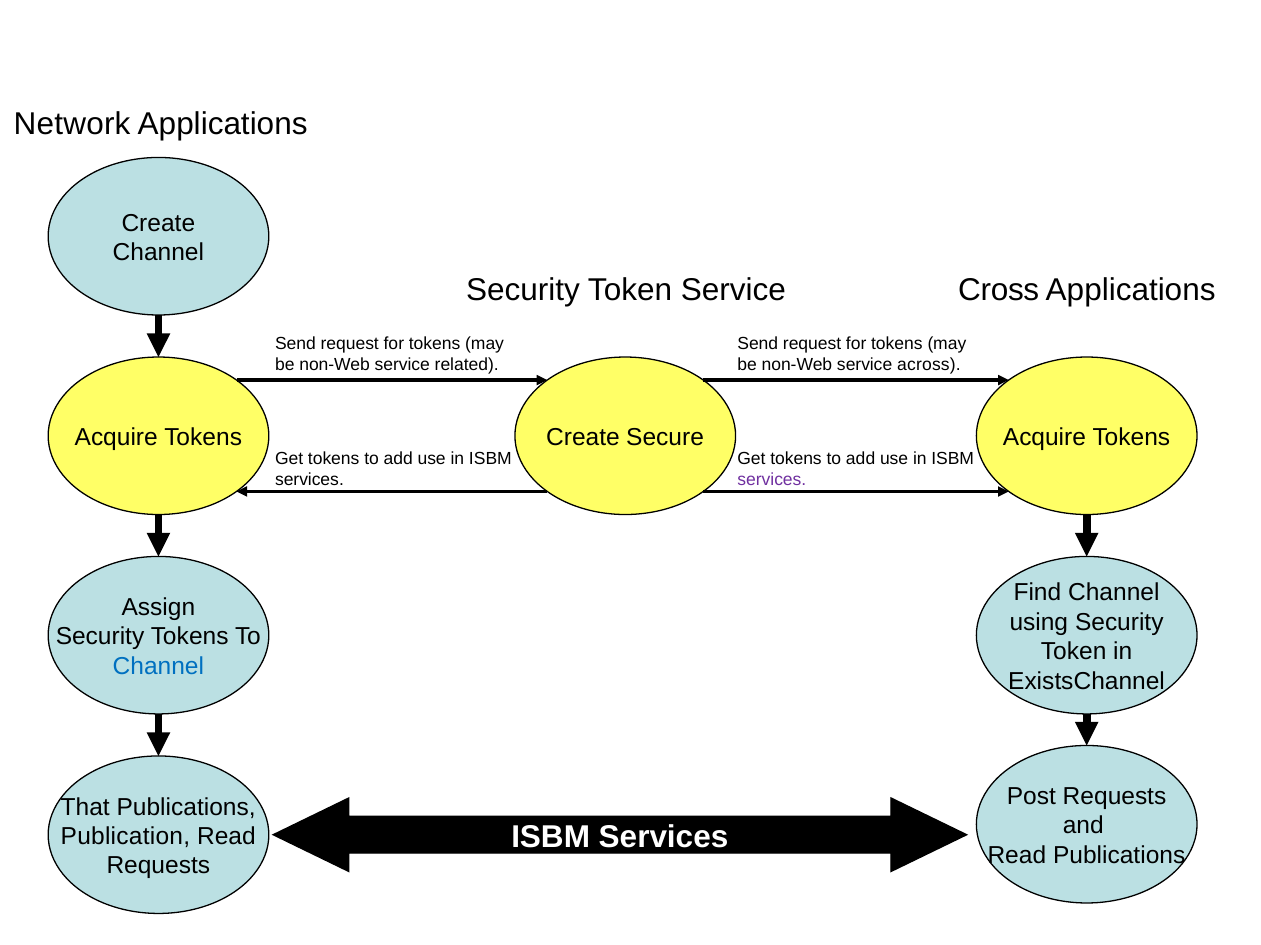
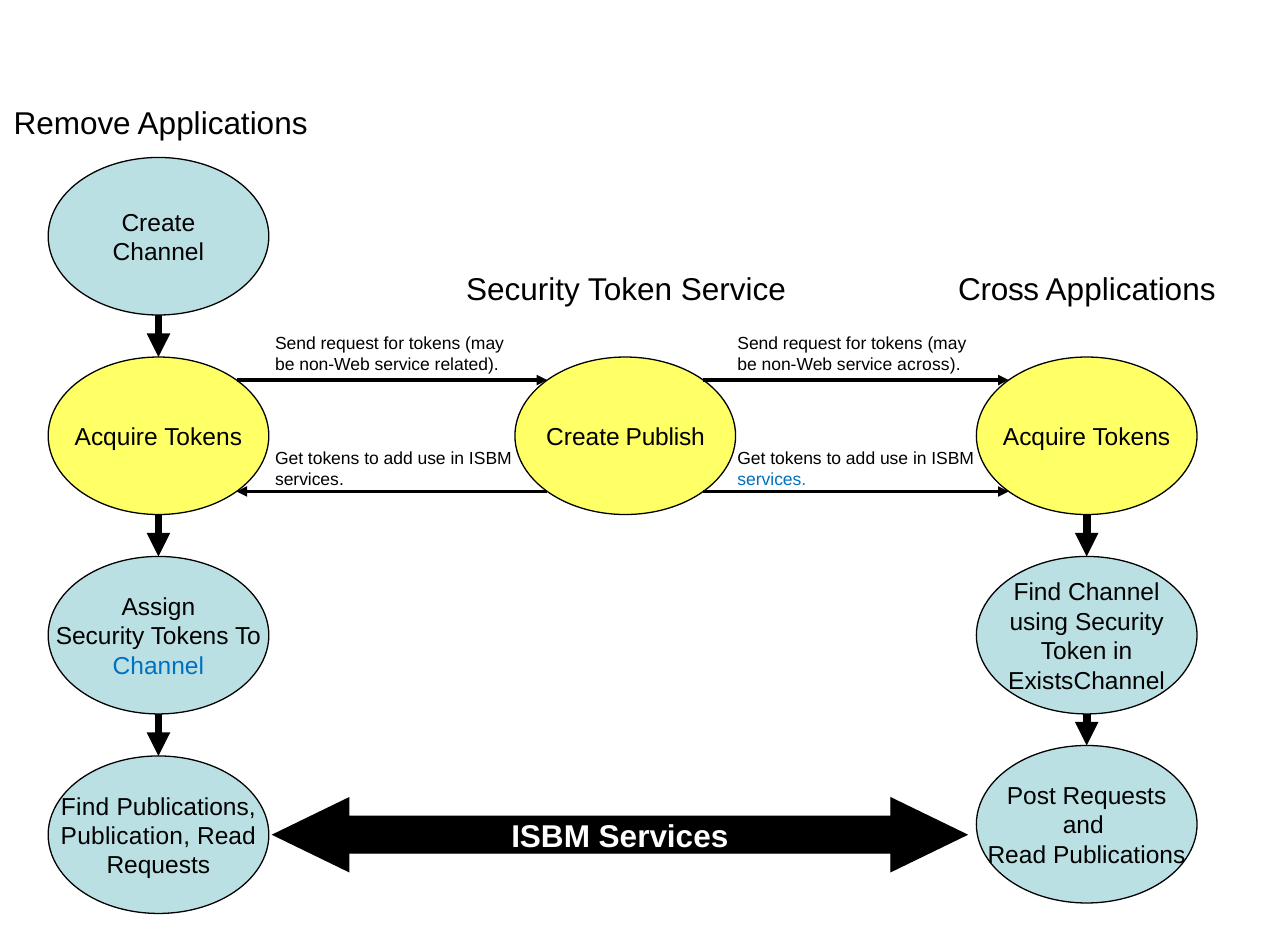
Network: Network -> Remove (72, 124)
Secure: Secure -> Publish (665, 438)
services colour: purple -> blue (772, 480)
That: That -> Find (85, 808)
